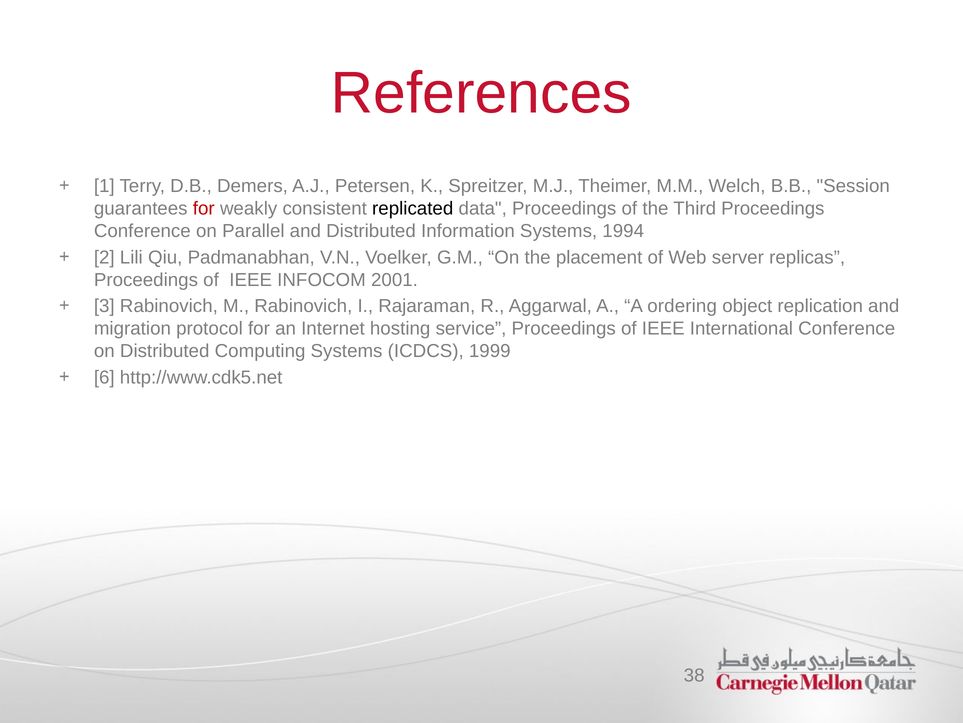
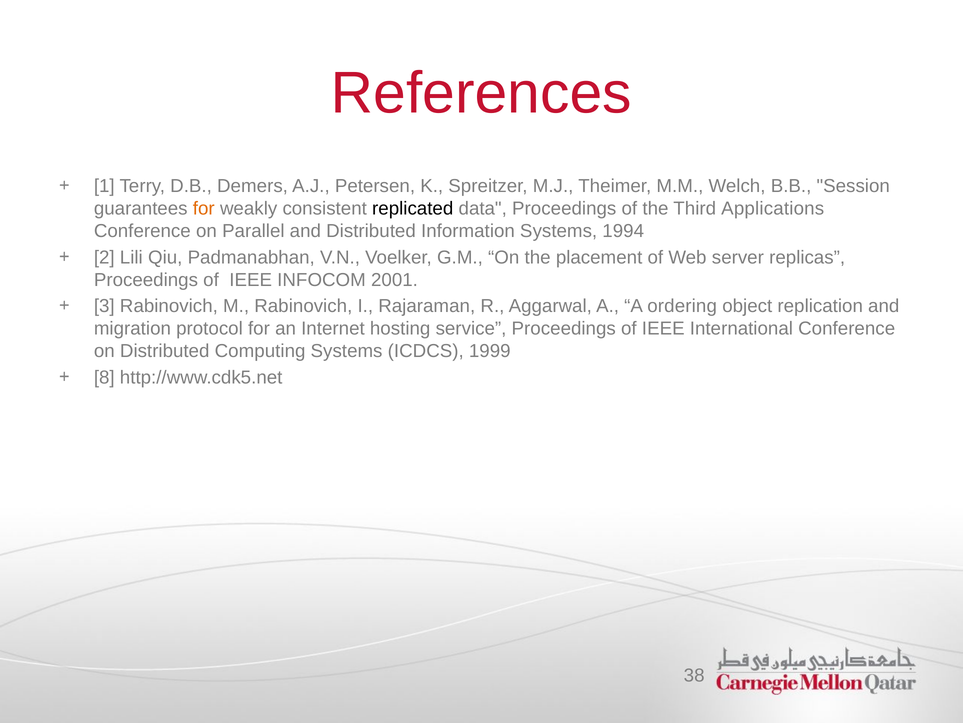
for colour: red -> orange (204, 208)
Third Proceedings: Proceedings -> Applications (773, 208)
6: 6 -> 8 (104, 377)
